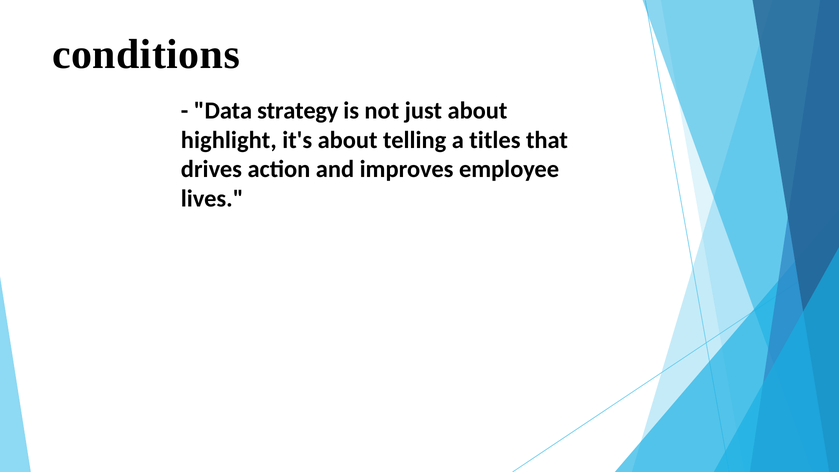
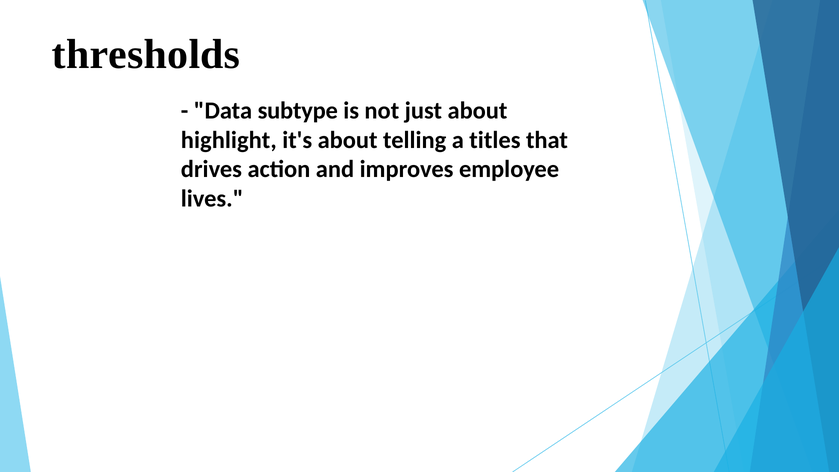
conditions: conditions -> thresholds (146, 55)
strategy: strategy -> subtype (298, 111)
